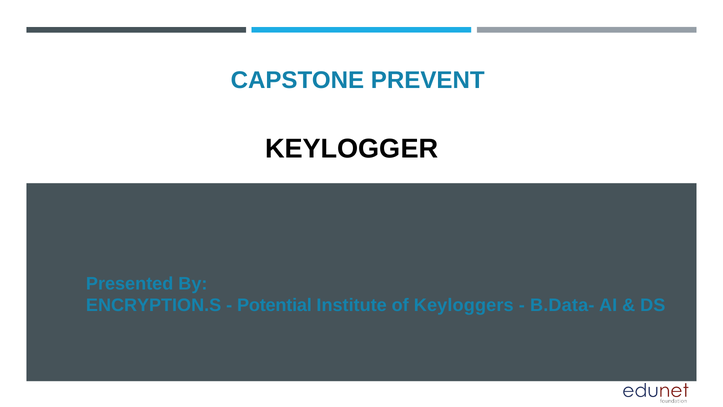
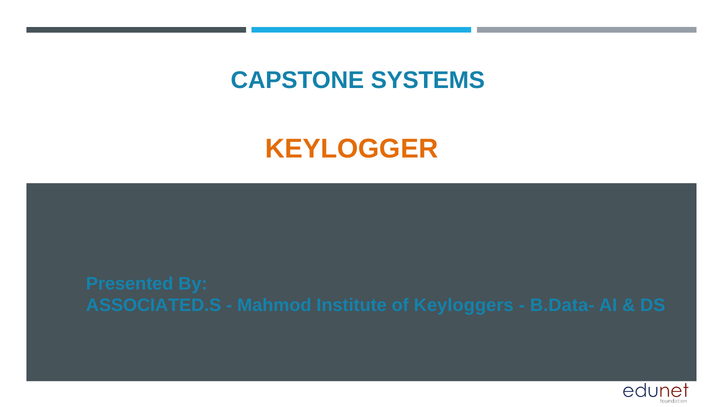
PREVENT: PREVENT -> SYSTEMS (428, 80)
KEYLOGGER colour: black -> orange (352, 149)
ENCRYPTION.S: ENCRYPTION.S -> ASSOCIATED.S (154, 305)
Potential: Potential -> Mahmod (274, 305)
